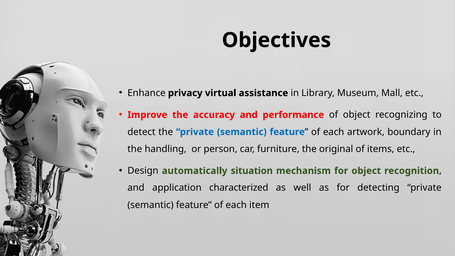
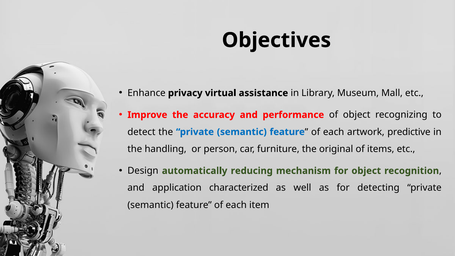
boundary: boundary -> predictive (409, 132)
situation: situation -> reducing (252, 171)
